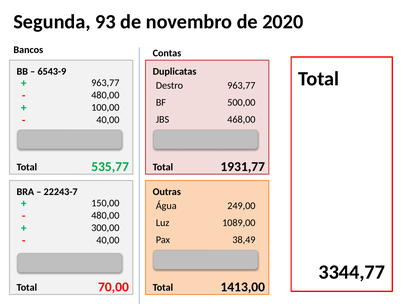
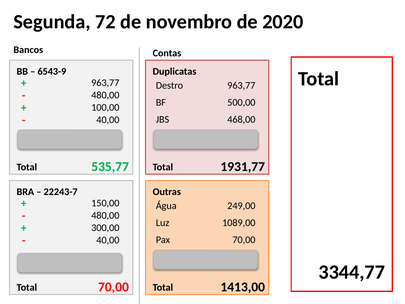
93: 93 -> 72 (105, 22)
38,49: 38,49 -> 70,00 (244, 240)
